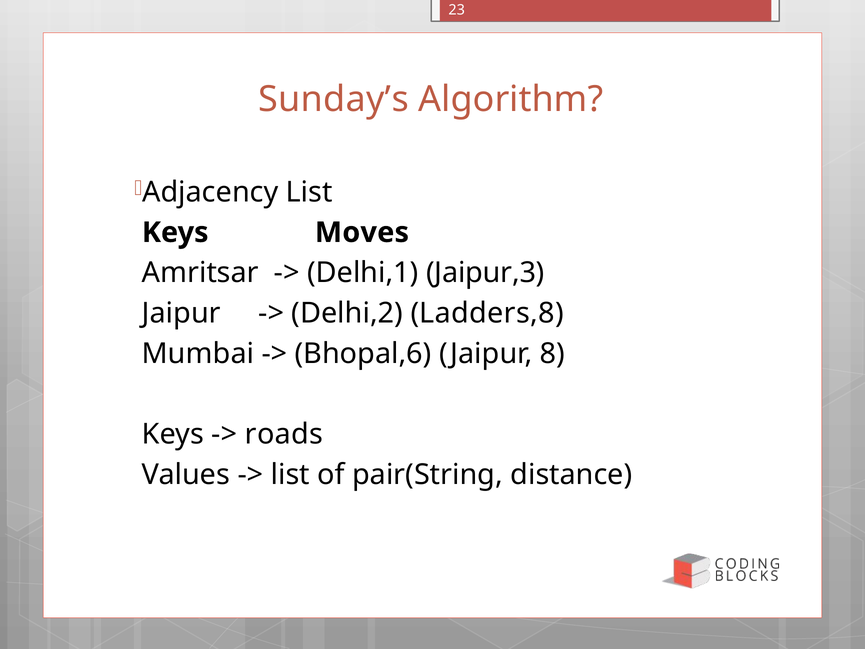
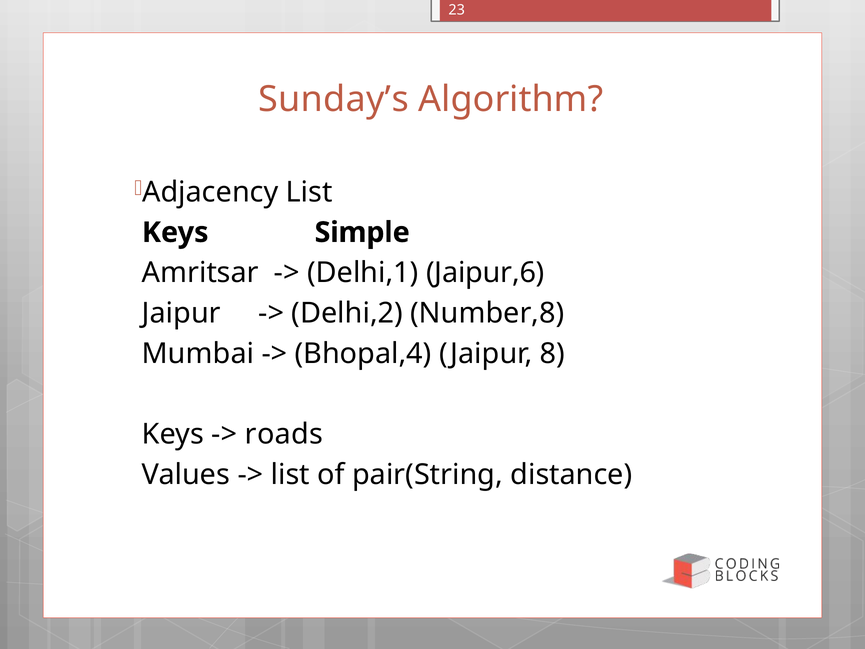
Moves: Moves -> Simple (362, 232)
Jaipur,3: Jaipur,3 -> Jaipur,6 (485, 273)
Ladders,8: Ladders,8 -> Number,8 (487, 313)
Bhopal,6: Bhopal,6 -> Bhopal,4 (363, 353)
